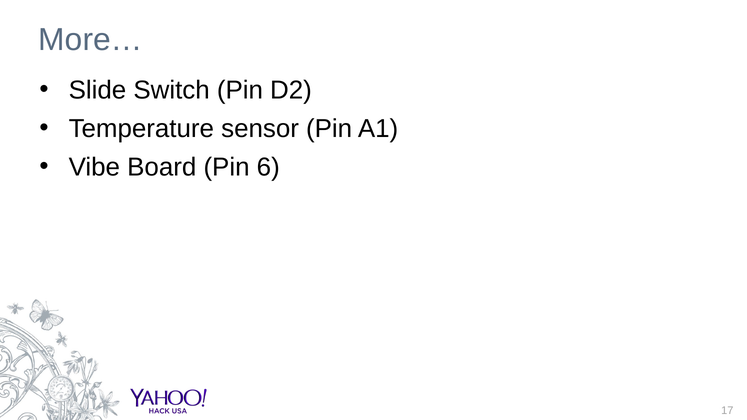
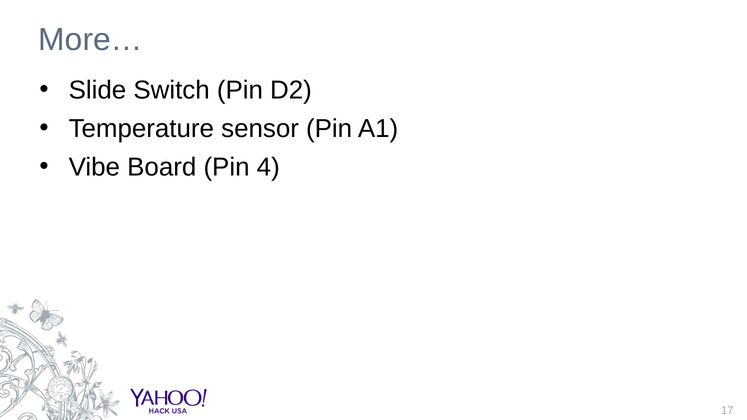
6: 6 -> 4 (268, 167)
